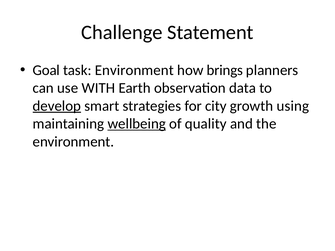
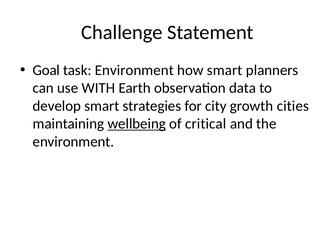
how brings: brings -> smart (225, 70)
develop underline: present -> none (57, 106)
using: using -> cities (293, 106)
quality: quality -> critical (206, 124)
